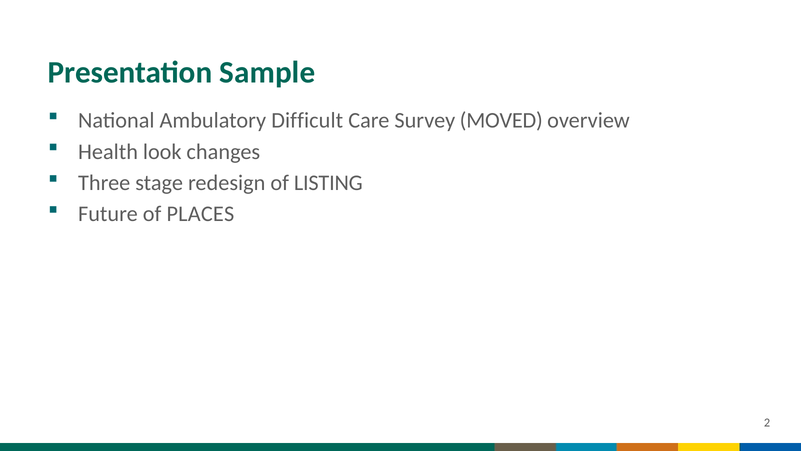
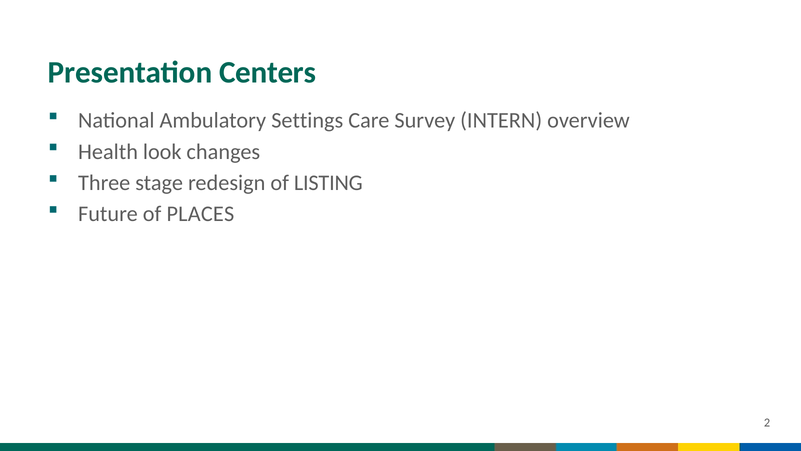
Sample: Sample -> Centers (268, 73)
Difficult: Difficult -> Settings (307, 120)
MOVED: MOVED -> INTERN (501, 120)
